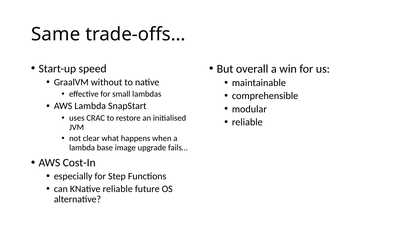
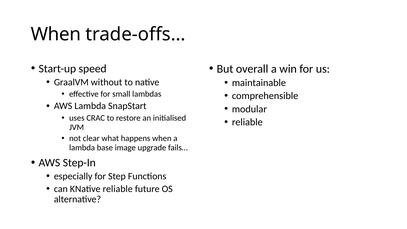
Same: Same -> When (56, 34)
Cost-In: Cost-In -> Step-In (79, 163)
